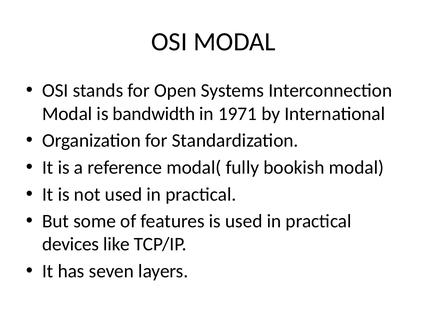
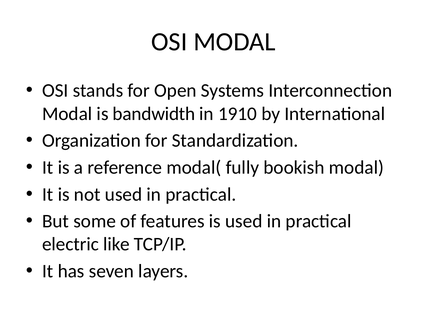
1971: 1971 -> 1910 (237, 114)
devices: devices -> electric (70, 244)
